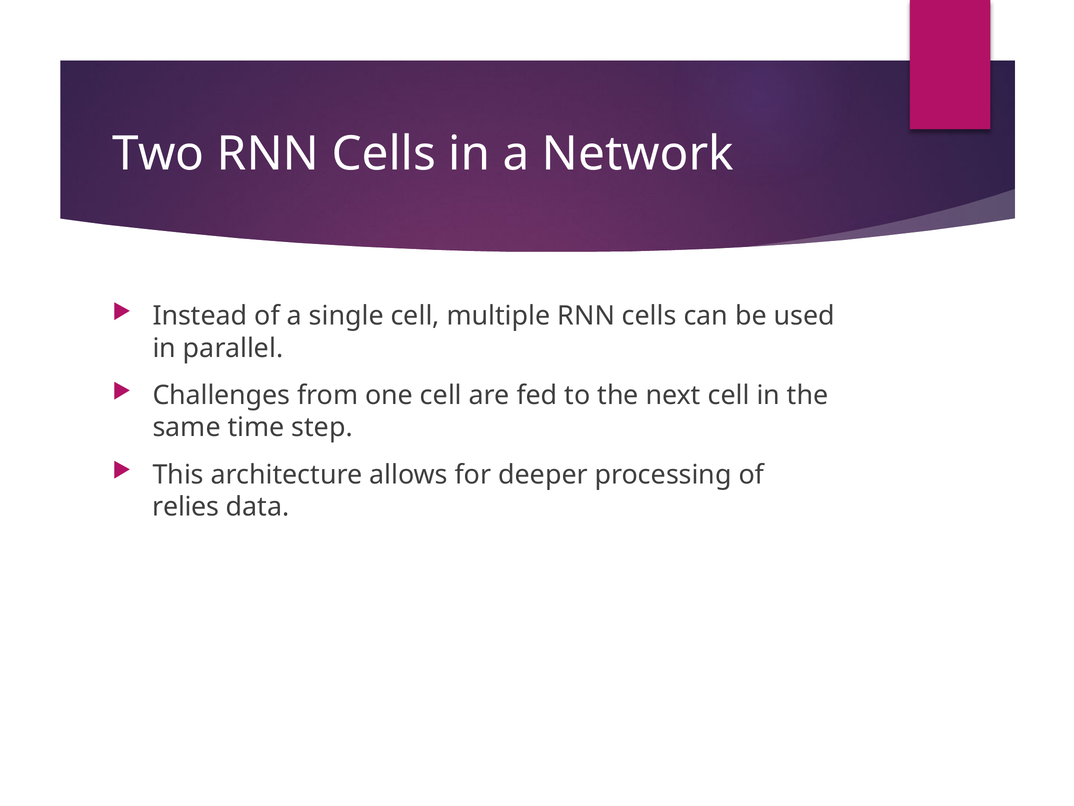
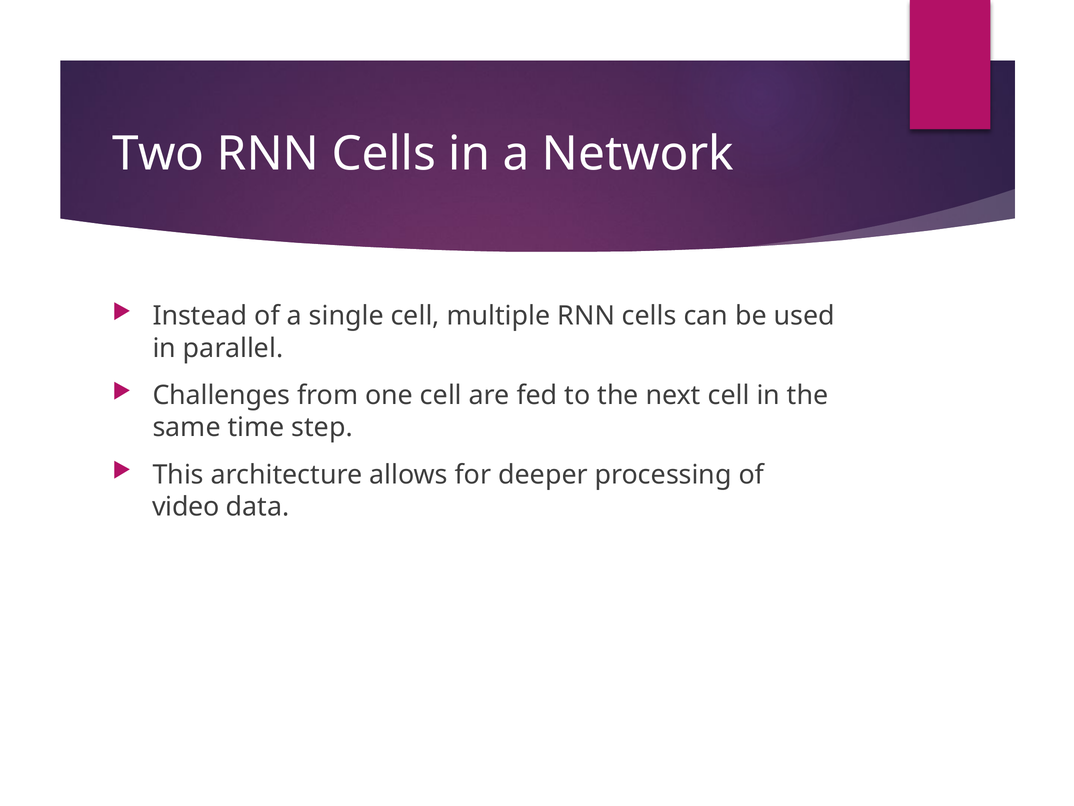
relies: relies -> video (186, 507)
